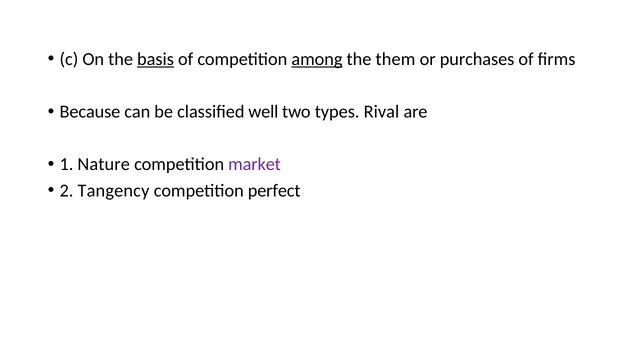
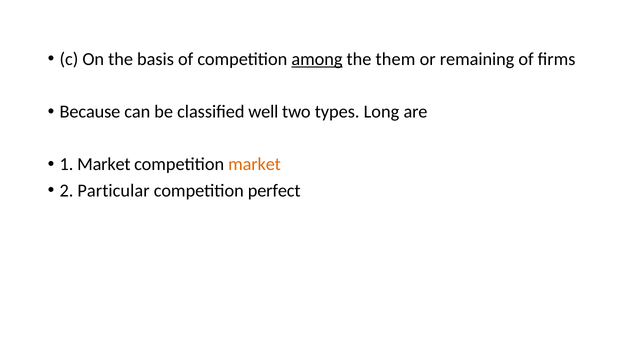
basis underline: present -> none (156, 59)
purchases: purchases -> remaining (477, 59)
Rival: Rival -> Long (381, 112)
1 Nature: Nature -> Market (104, 164)
market colour: purple -> orange (255, 164)
Tangency: Tangency -> Particular (114, 191)
